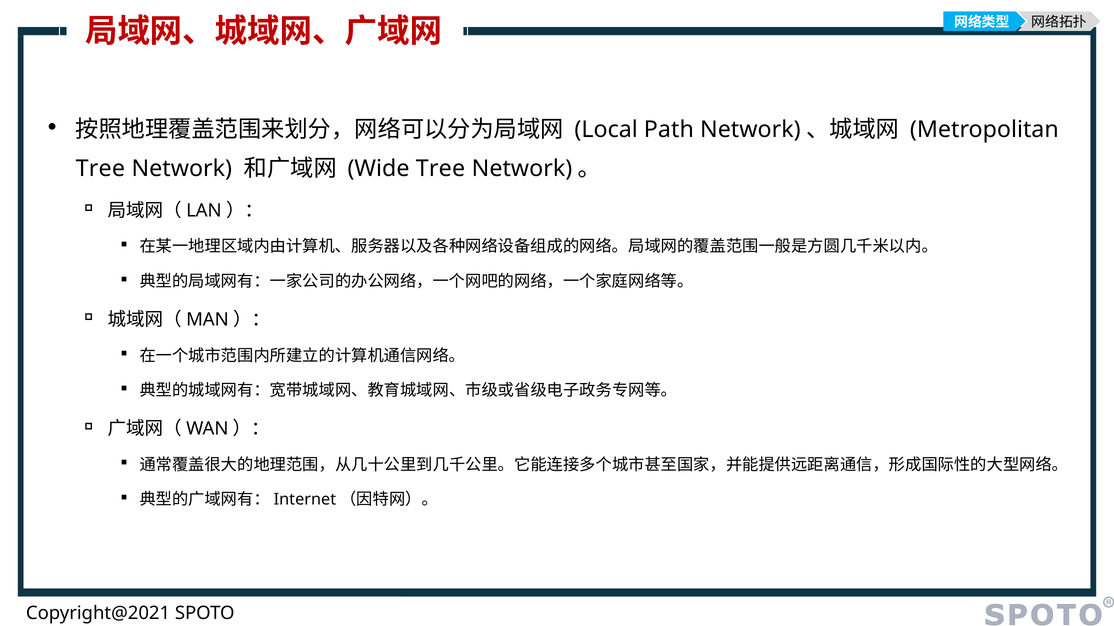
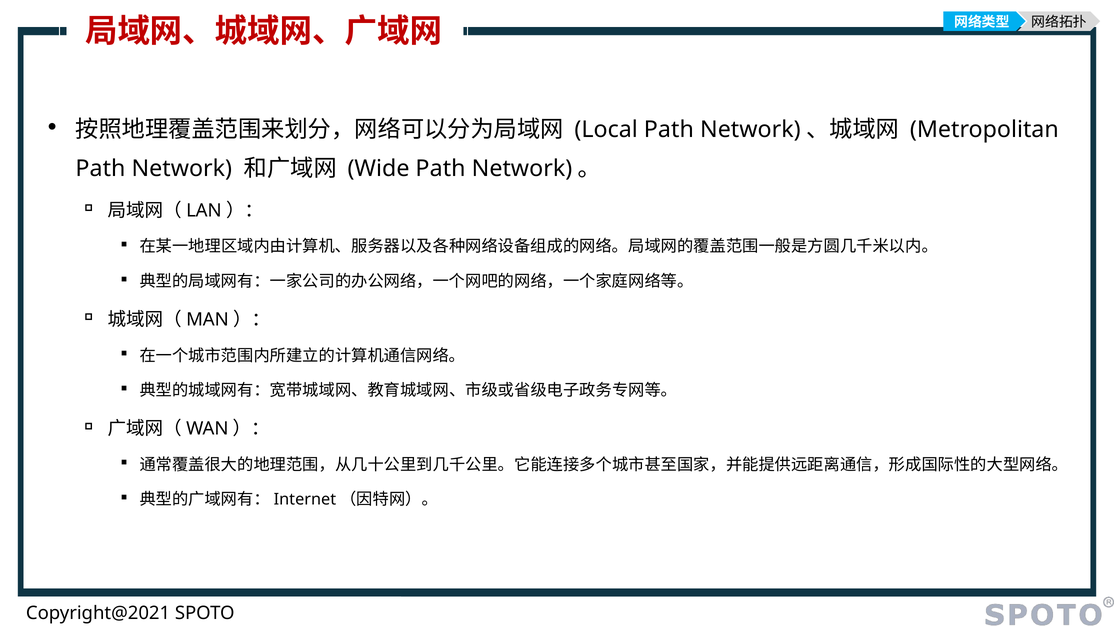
Tree: Tree -> Path (100, 169)
Wide Tree: Tree -> Path (441, 169)
